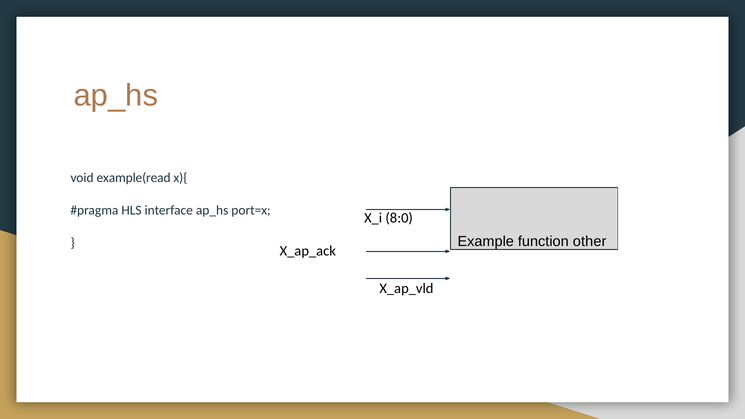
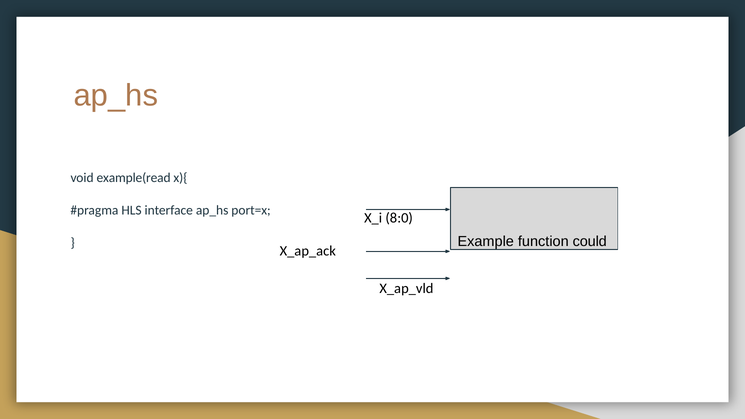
other: other -> could (590, 242)
